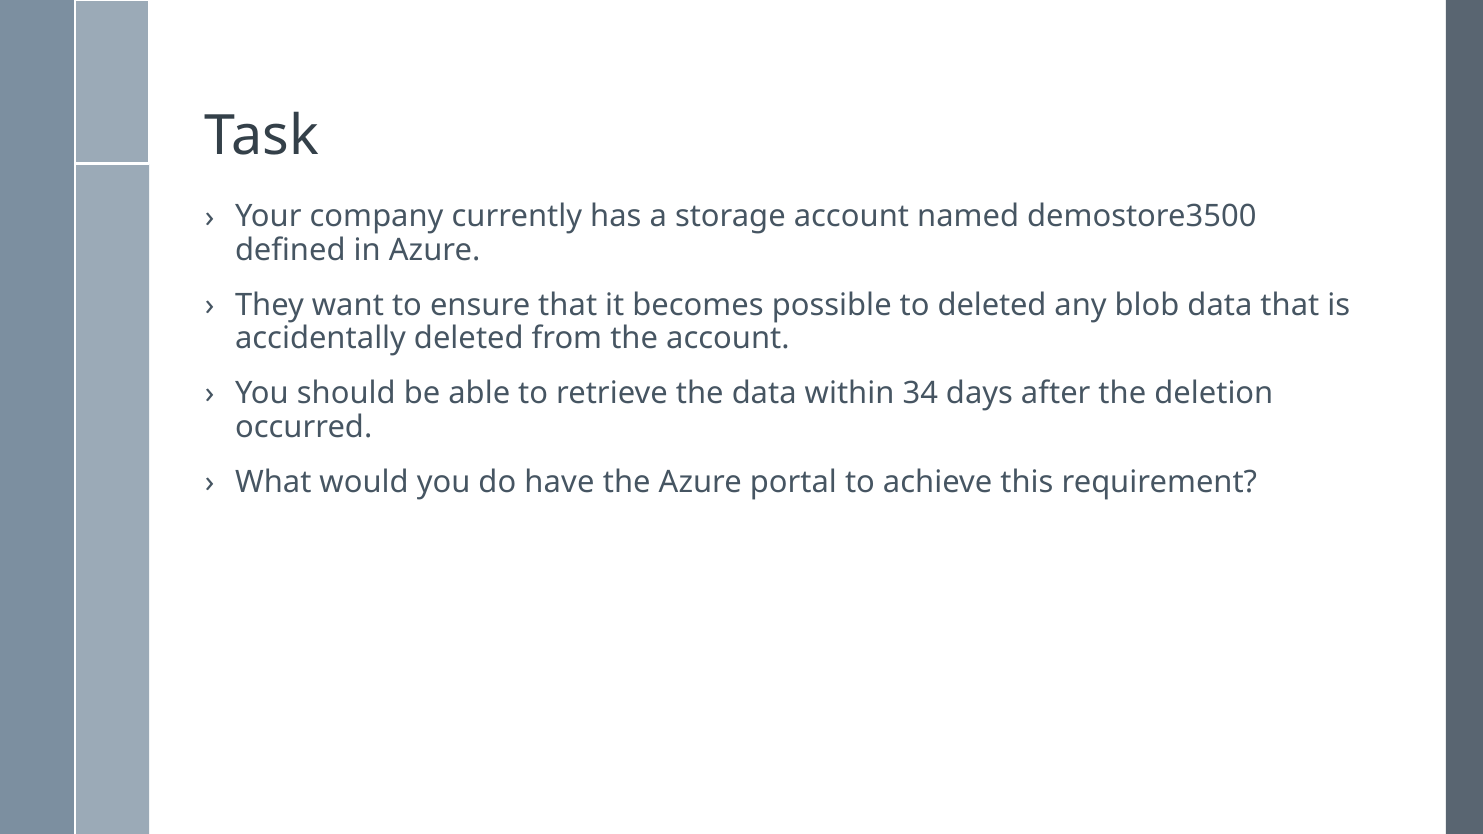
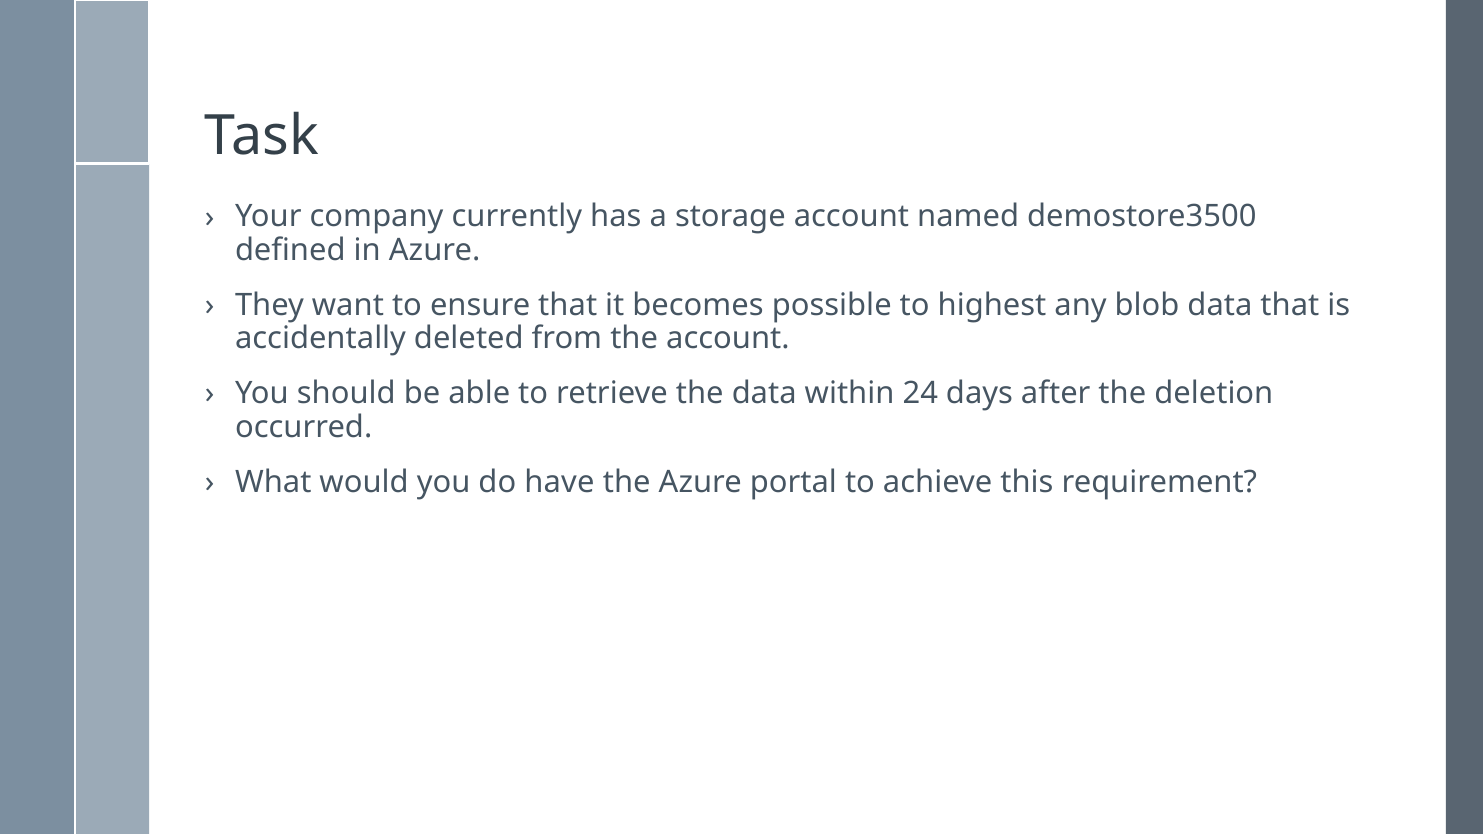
to deleted: deleted -> highest (992, 305)
34: 34 -> 24 (920, 394)
